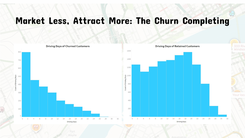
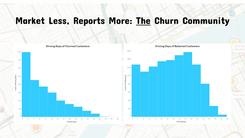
Attract: Attract -> Reports (89, 21)
The underline: none -> present (143, 21)
Completing: Completing -> Community (206, 21)
